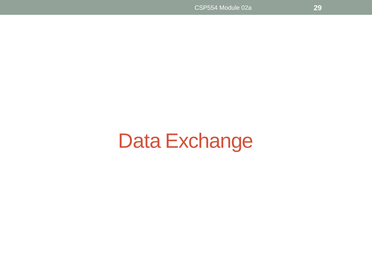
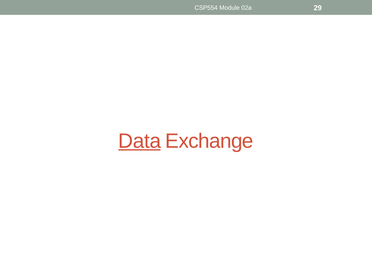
Data underline: none -> present (140, 141)
